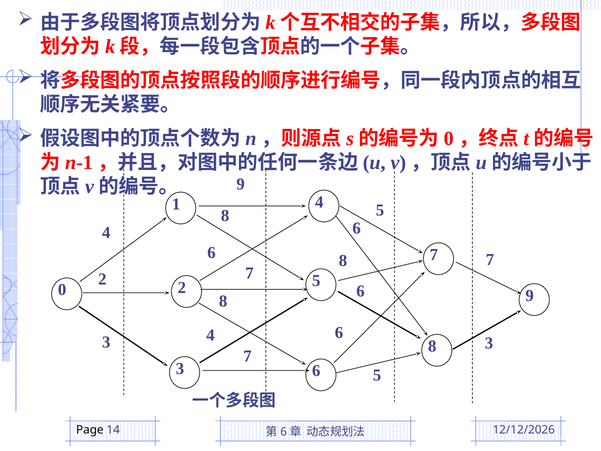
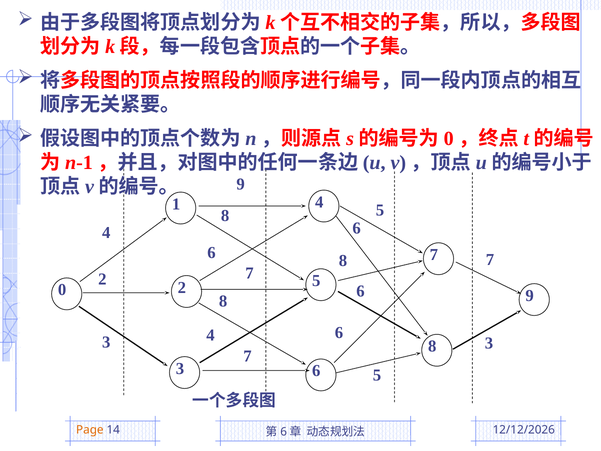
Page colour: black -> orange (90, 430)
